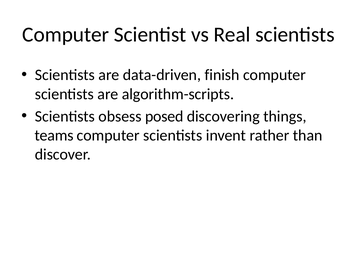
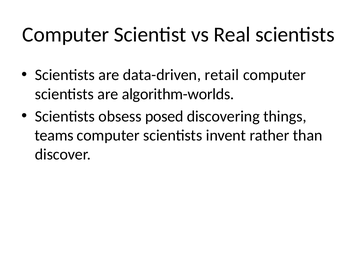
finish: finish -> retail (222, 75)
algorithm-scripts: algorithm-scripts -> algorithm-worlds (178, 94)
